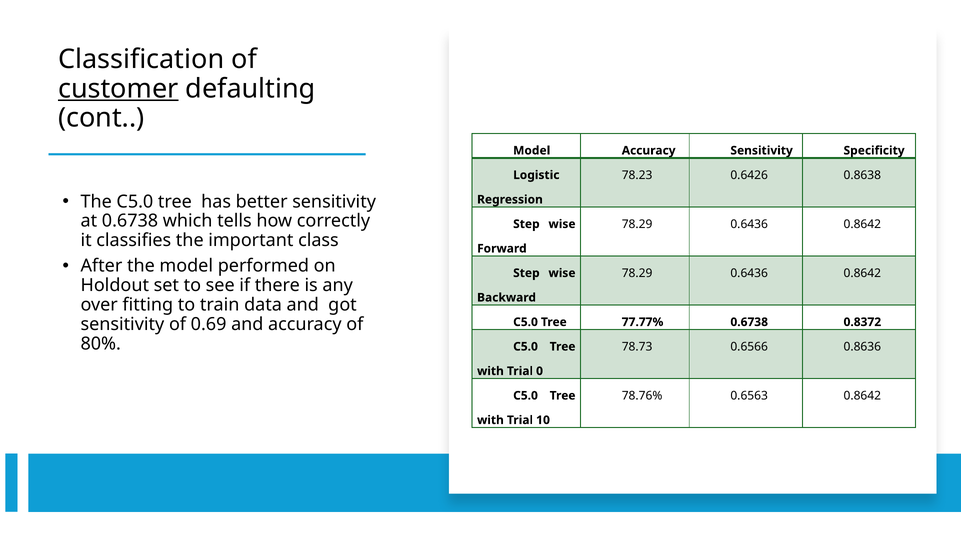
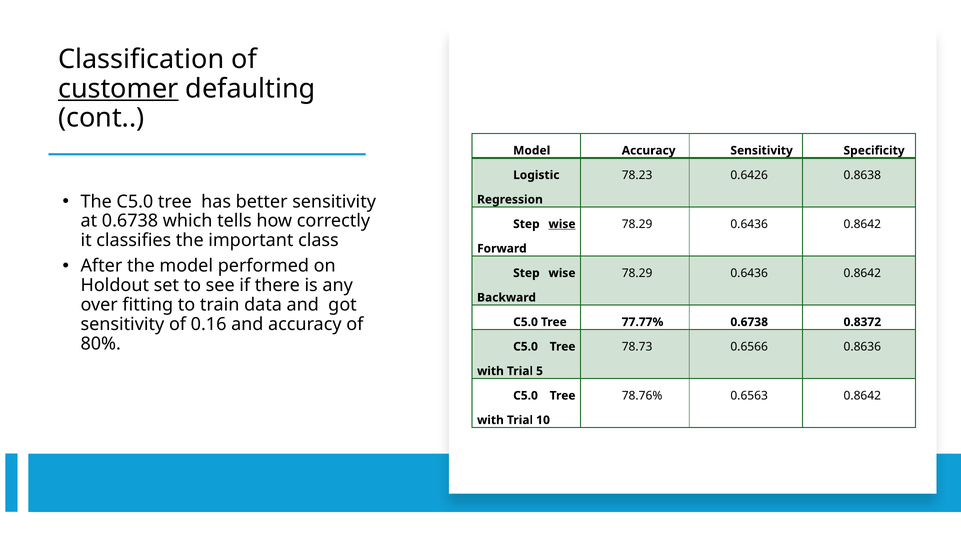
wise underline: none -> present (562, 224)
0.69: 0.69 -> 0.16 (209, 325)
0: 0 -> 5 (540, 371)
